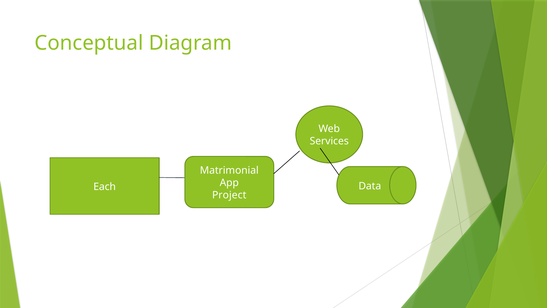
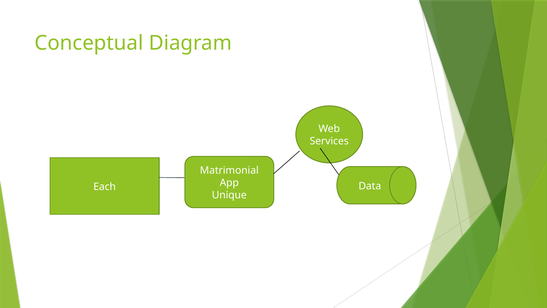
Project: Project -> Unique (229, 195)
